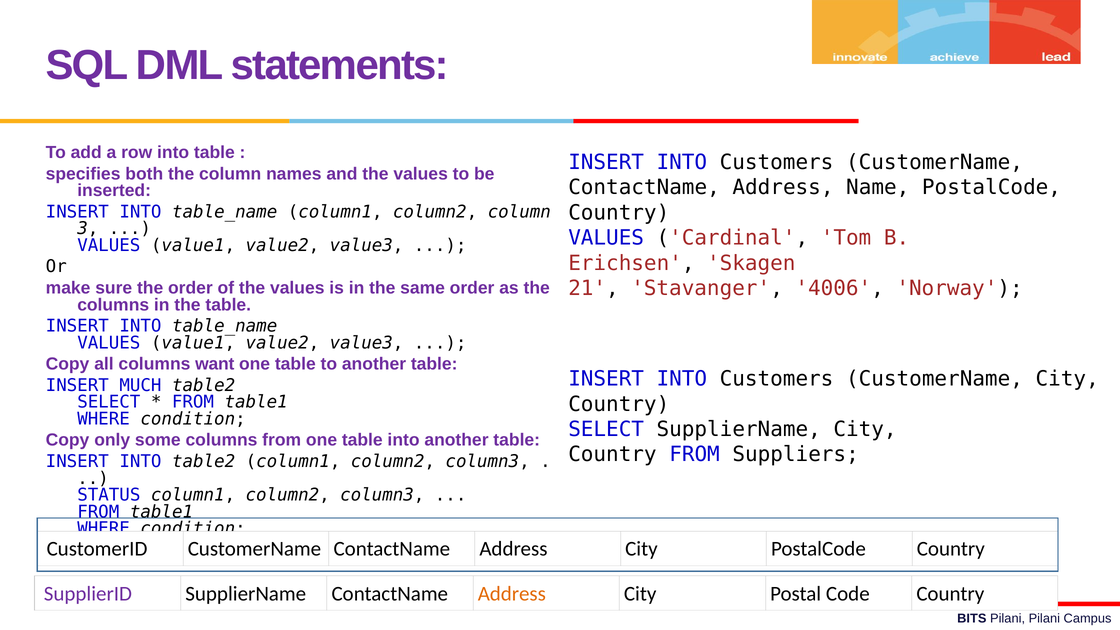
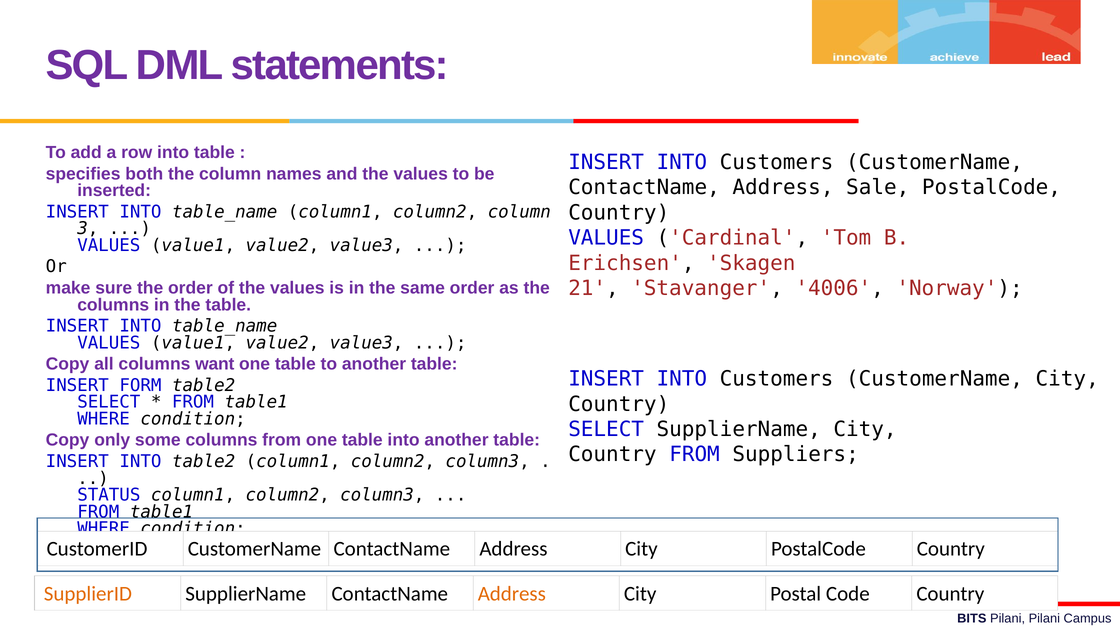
Name: Name -> Sale (878, 188)
MUCH: MUCH -> FORM (140, 385)
SupplierID colour: purple -> orange (88, 594)
